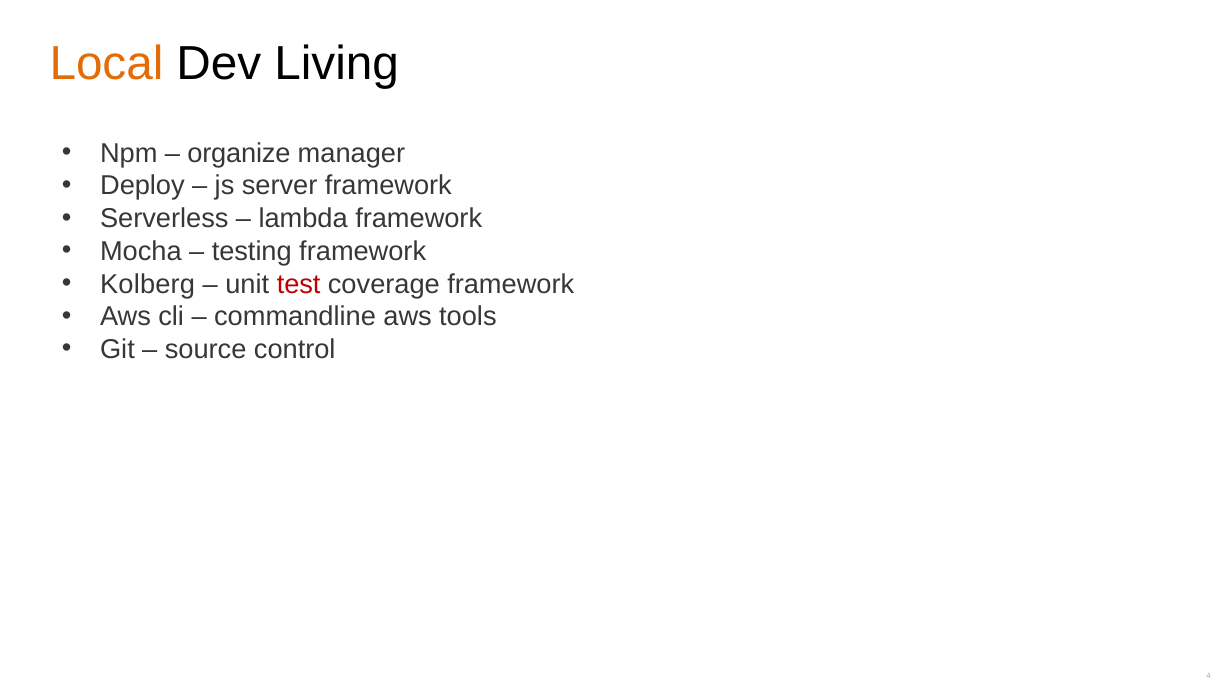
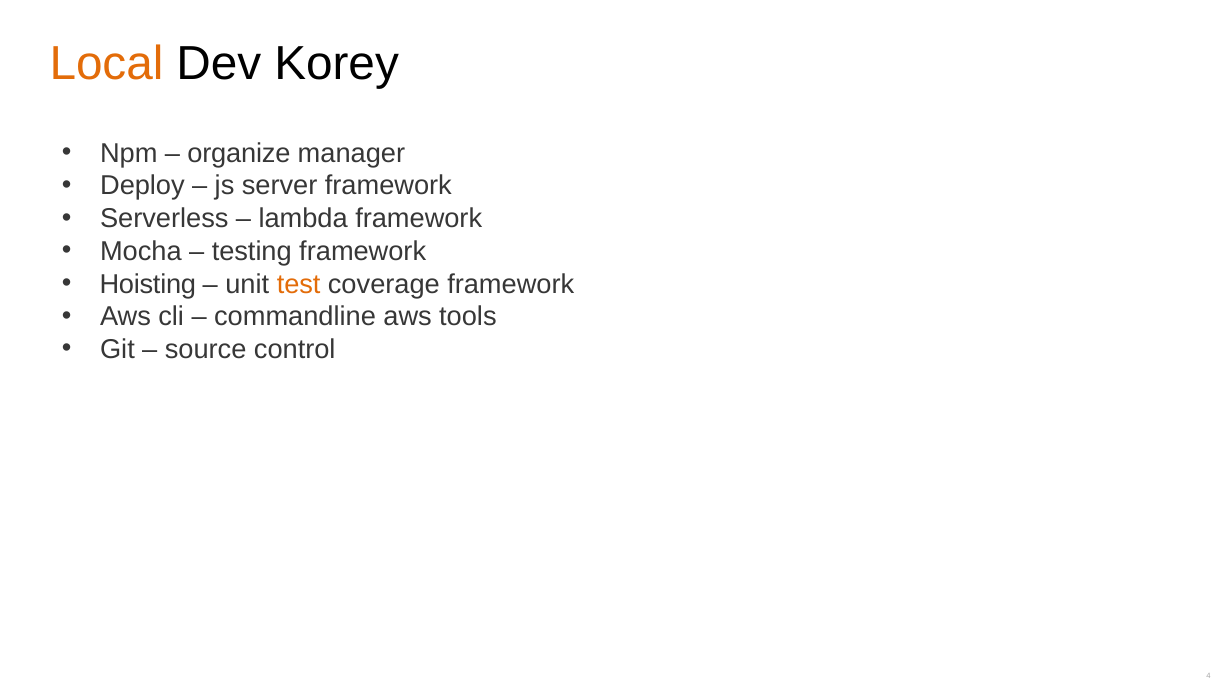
Living: Living -> Korey (337, 64)
Kolberg: Kolberg -> Hoisting (148, 284)
test colour: red -> orange (299, 284)
